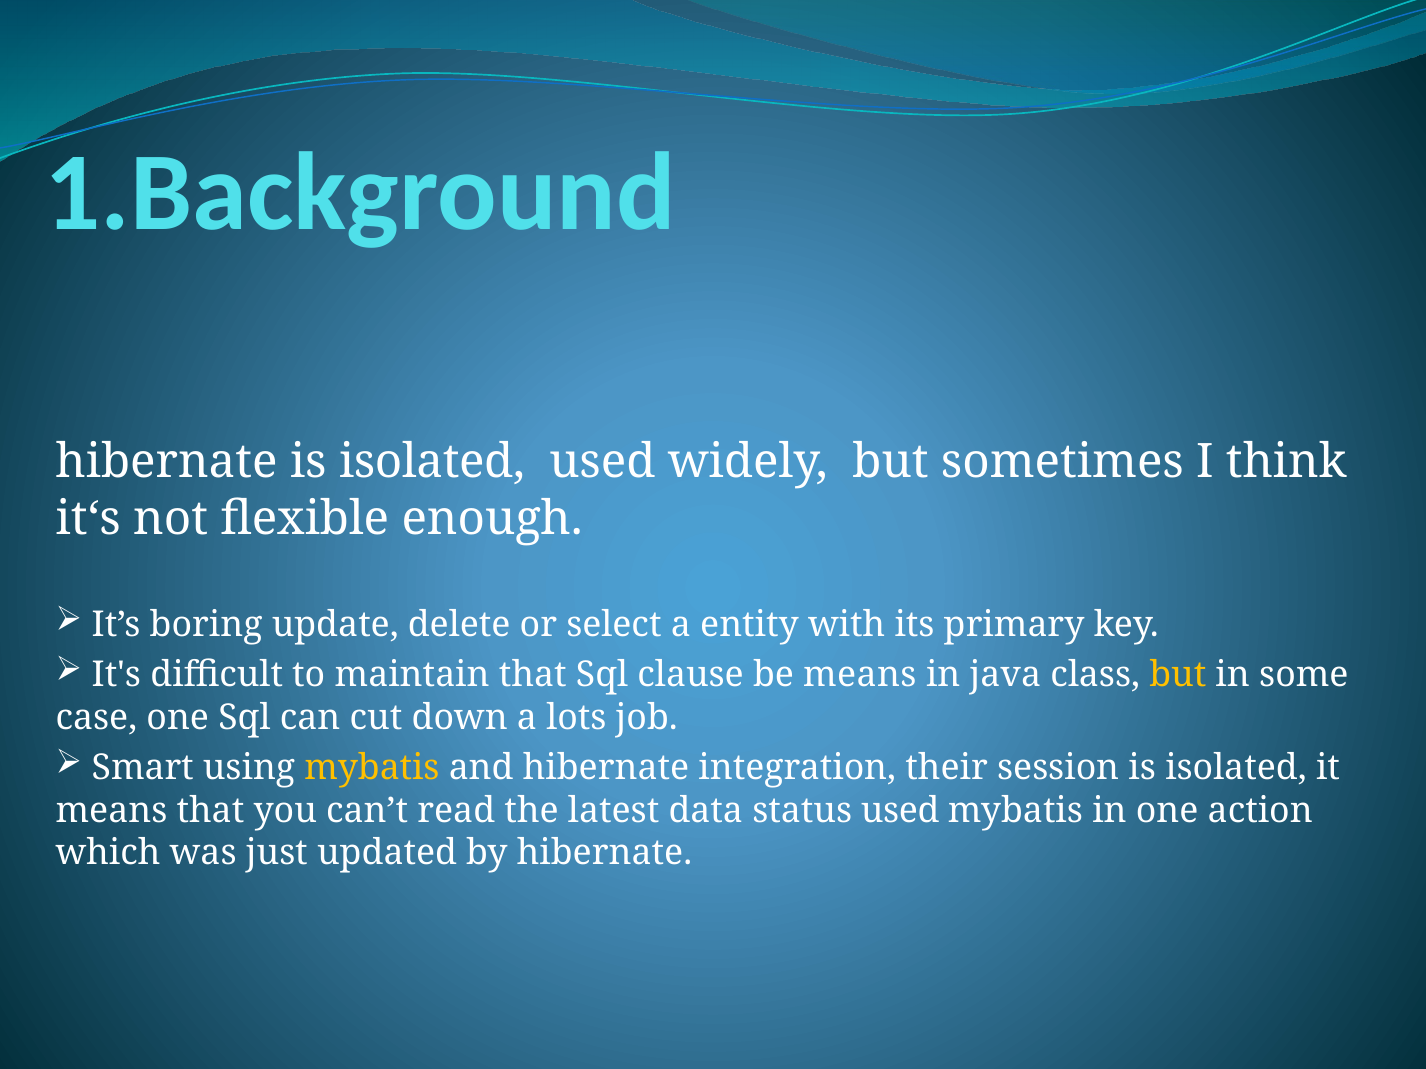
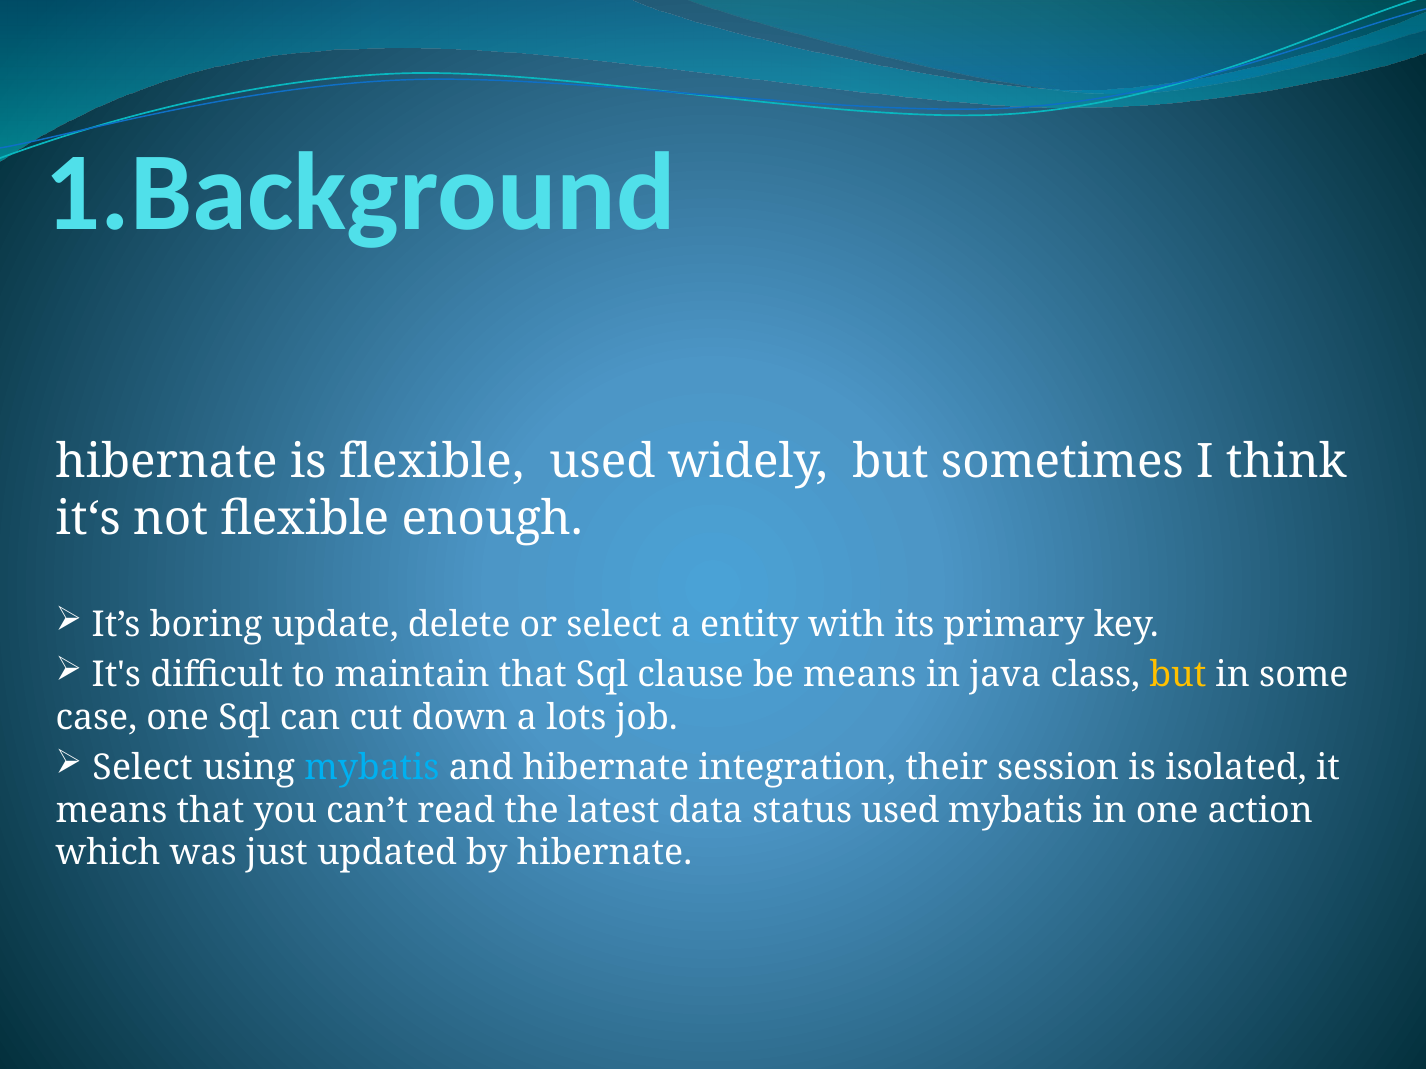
hibernate is isolated: isolated -> flexible (432, 462)
Smart: Smart -> Select (142, 768)
mybatis colour: yellow -> light blue (372, 768)
